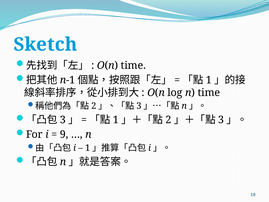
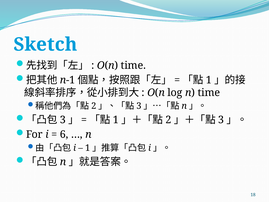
9: 9 -> 6 (64, 134)
